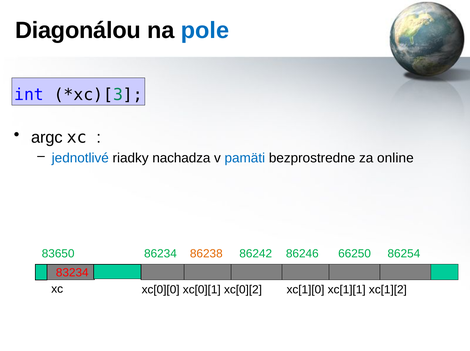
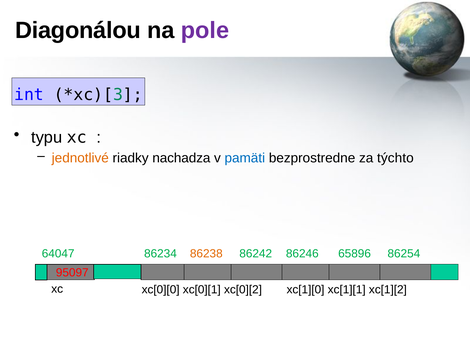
pole colour: blue -> purple (205, 30)
argc: argc -> typu (47, 138)
jednotlivé colour: blue -> orange (80, 158)
online: online -> týchto (395, 158)
83650: 83650 -> 64047 (58, 254)
66250: 66250 -> 65896 (355, 254)
83234: 83234 -> 95097 (72, 273)
